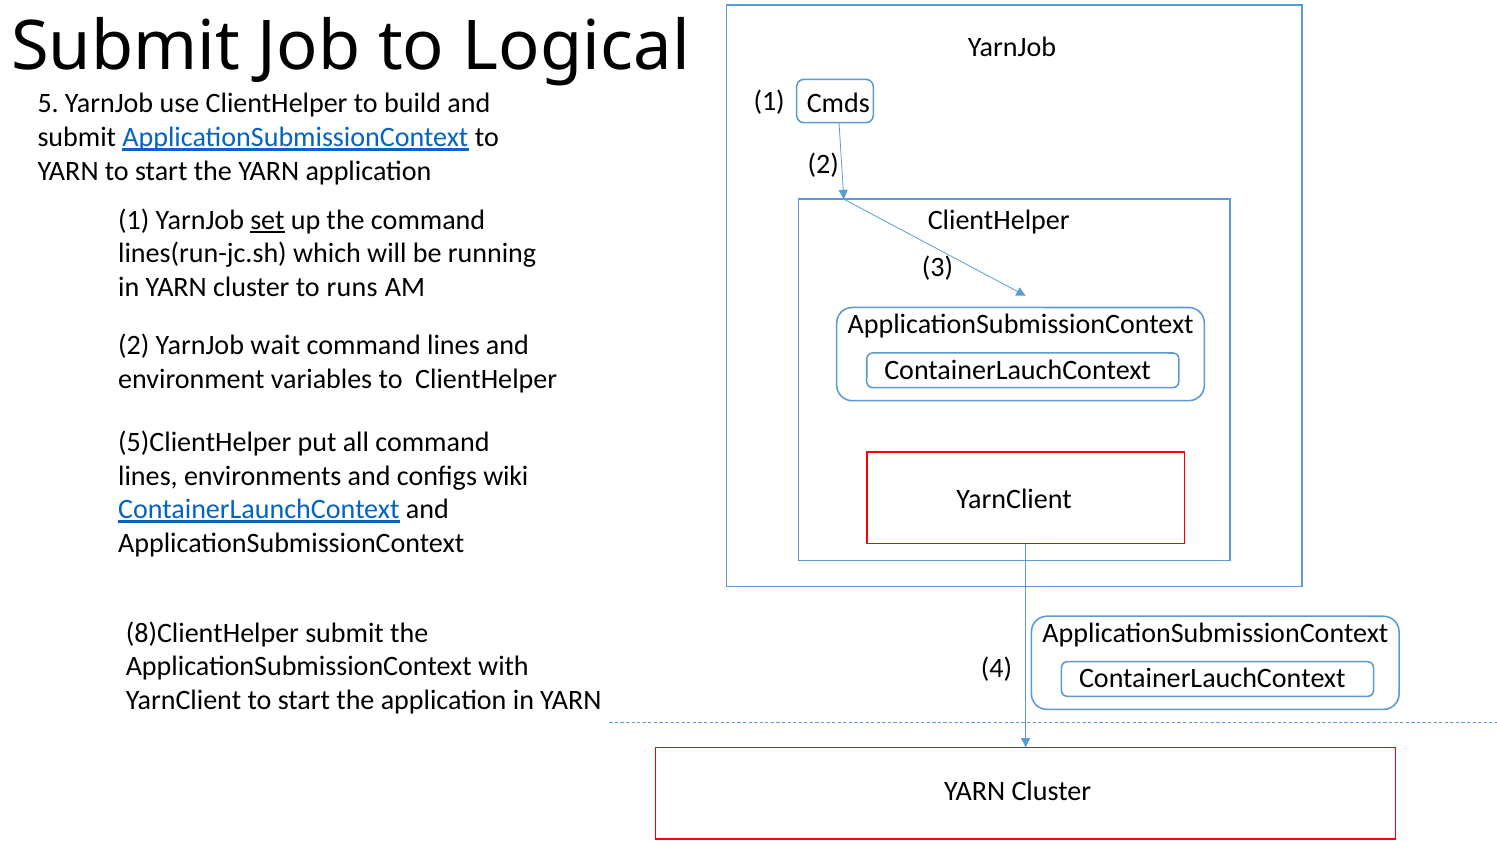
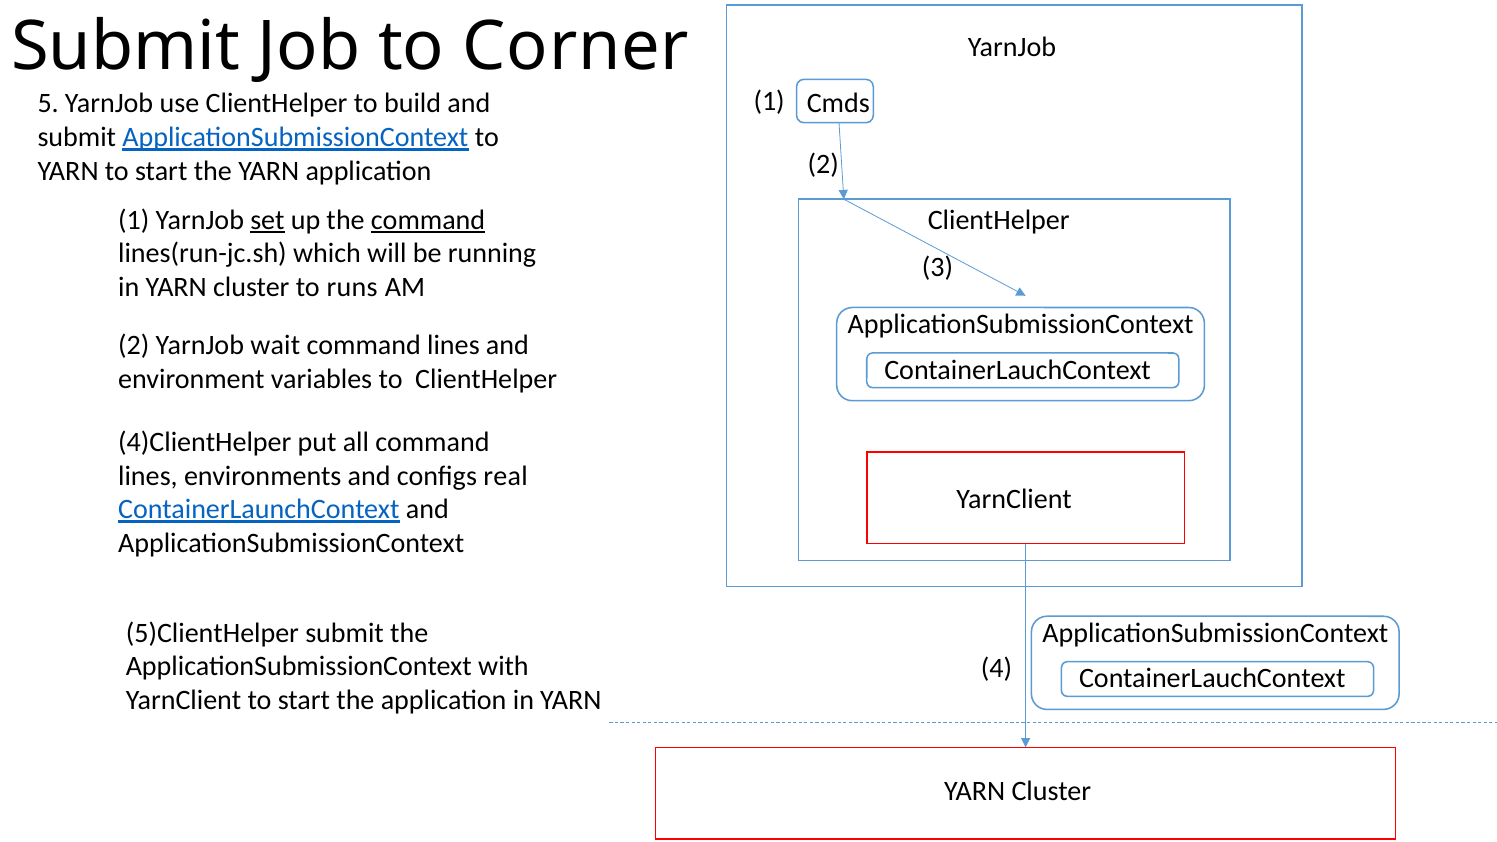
Logical: Logical -> Corner (576, 47)
command underline: none -> present (428, 220)
5)ClientHelper: 5)ClientHelper -> 4)ClientHelper (205, 442)
wiki: wiki -> real (506, 476)
8)ClientHelper: 8)ClientHelper -> 5)ClientHelper (212, 633)
